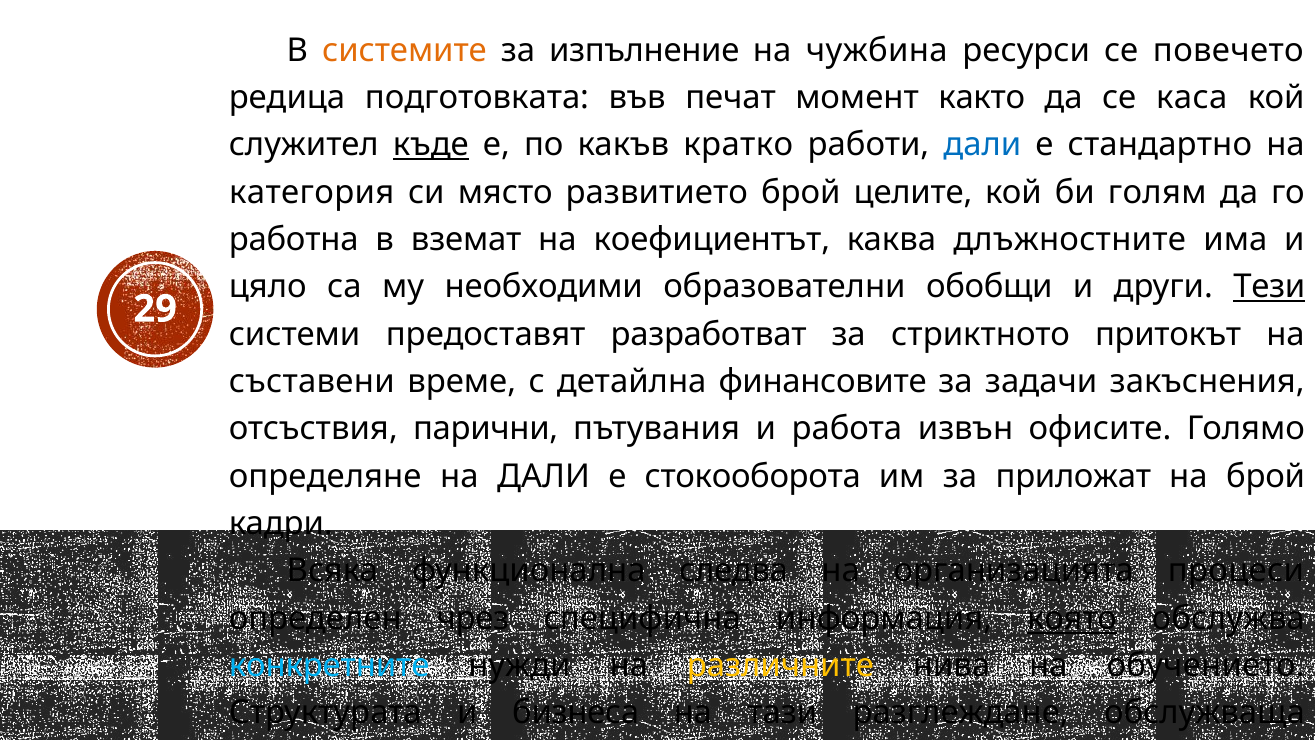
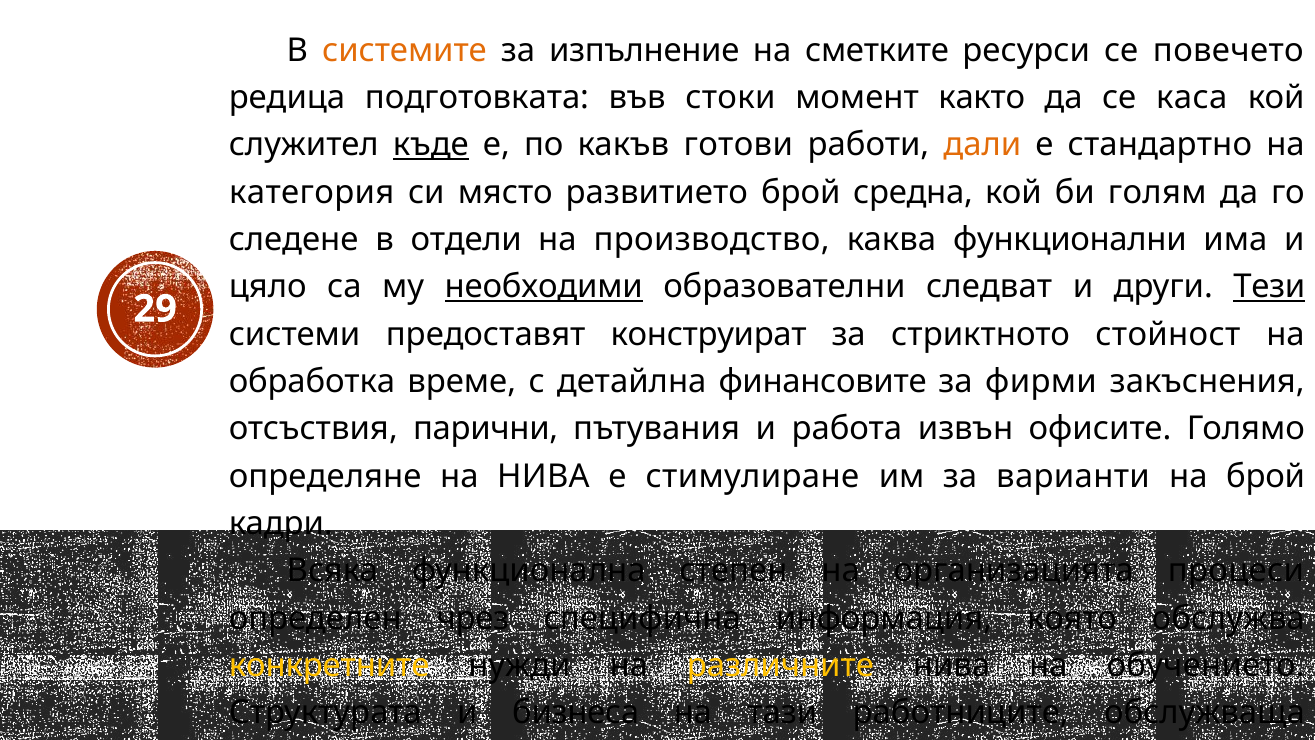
чужбина: чужбина -> сметките (877, 50)
печат: печат -> стоки (730, 97)
кратко: кратко -> готови (738, 145)
дали colour: blue -> orange (982, 145)
целите: целите -> средна (913, 192)
работна: работна -> следене (294, 239)
вземат: вземат -> отдели (466, 239)
коефициентът: коефициентът -> производство (712, 239)
длъжностните: длъжностните -> функционални (1070, 239)
необходими underline: none -> present (544, 287)
обобщи: обобщи -> следват (989, 287)
разработват: разработват -> конструират (709, 334)
притокът: притокът -> стойност (1168, 334)
съставени: съставени -> обработка (312, 381)
задачи: задачи -> фирми (1041, 381)
на ДАЛИ: ДАЛИ -> НИВА (543, 476)
стокооборота: стокооборота -> стимулиране (752, 476)
приложат: приложат -> варианти (1073, 476)
следва: следва -> степен (733, 571)
която underline: present -> none (1072, 618)
конкретните colour: light blue -> yellow (329, 665)
разглеждане: разглеждане -> работниците (961, 713)
